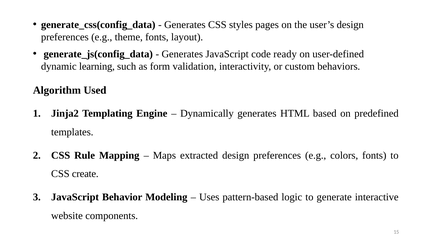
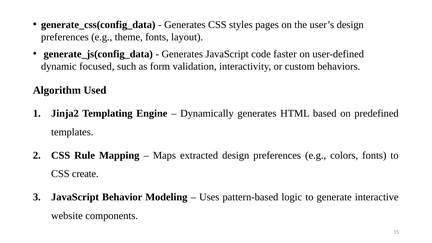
ready: ready -> faster (285, 54)
learning: learning -> focused (97, 66)
